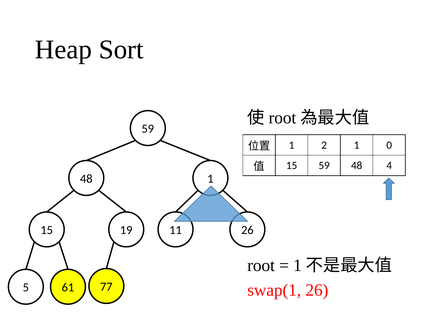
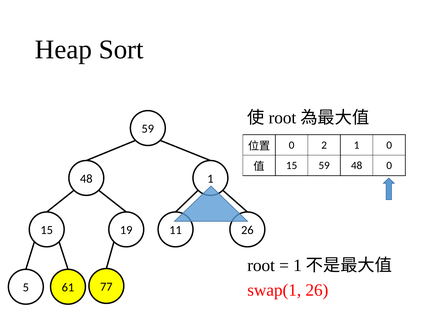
1: 1 -> 0 (292, 145)
48 4: 4 -> 0 (389, 166)
